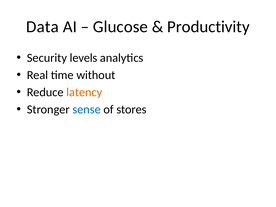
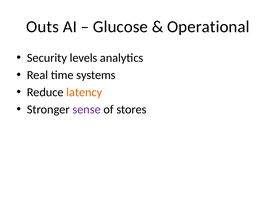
Data: Data -> Outs (42, 27)
Productivity: Productivity -> Operational (208, 27)
without: without -> systems (96, 75)
sense colour: blue -> purple (87, 109)
